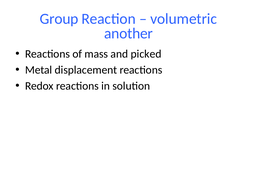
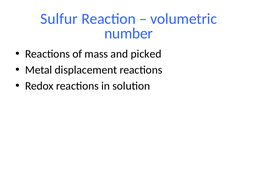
Group: Group -> Sulfur (59, 19)
another: another -> number (129, 33)
